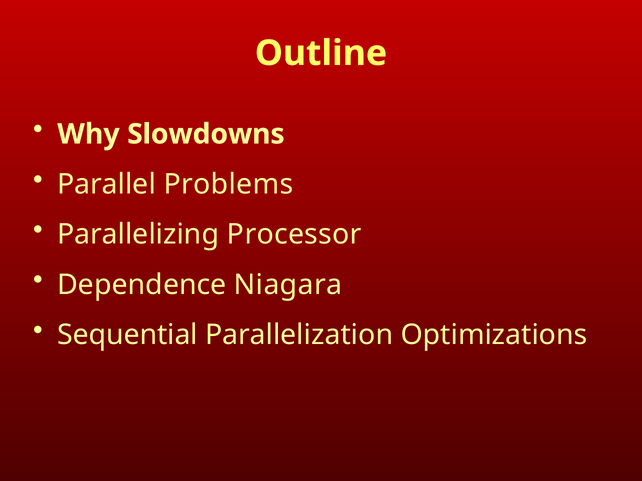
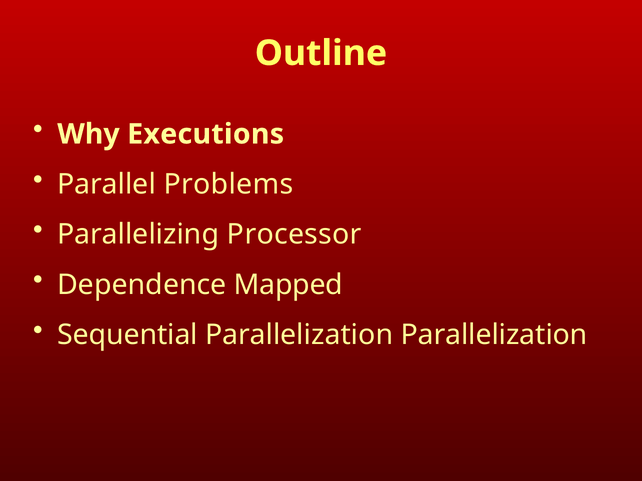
Slowdowns: Slowdowns -> Executions (206, 134)
Niagara: Niagara -> Mapped (288, 285)
Parallelization Optimizations: Optimizations -> Parallelization (494, 335)
